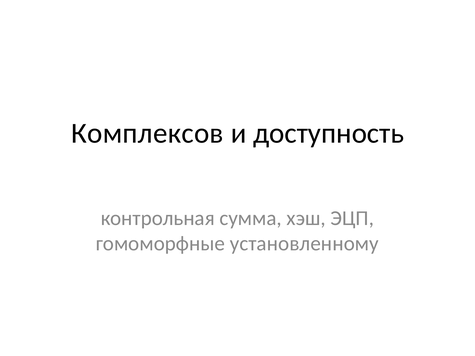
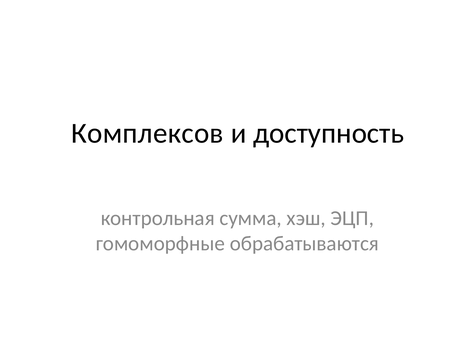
установленному: установленному -> обрабатываются (304, 244)
